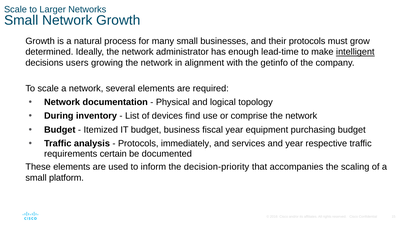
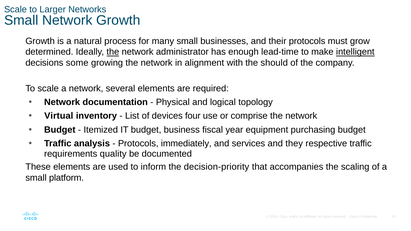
the underline: none -> present (113, 52)
users: users -> some (77, 63)
getinfo: getinfo -> should (274, 63)
During: During -> Virtual (59, 116)
find: find -> four (193, 116)
and year: year -> they (294, 144)
certain: certain -> quality (113, 154)
